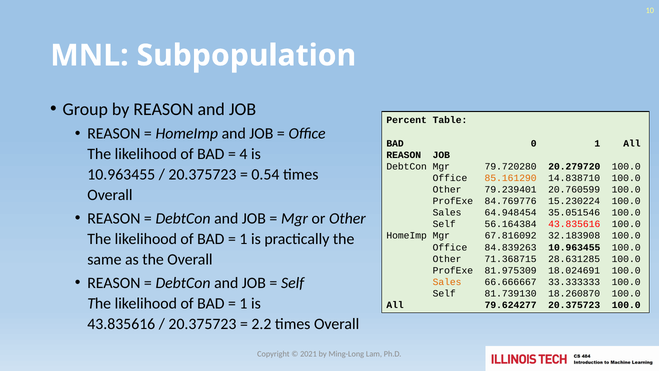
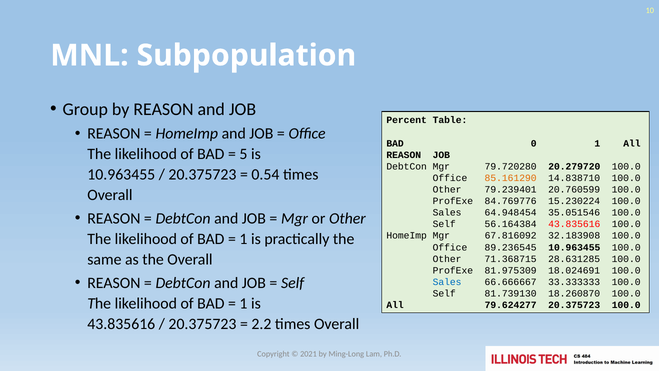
4: 4 -> 5 (243, 154)
84.839263: 84.839263 -> 89.236545 (511, 247)
Sales colour: orange -> blue (447, 282)
